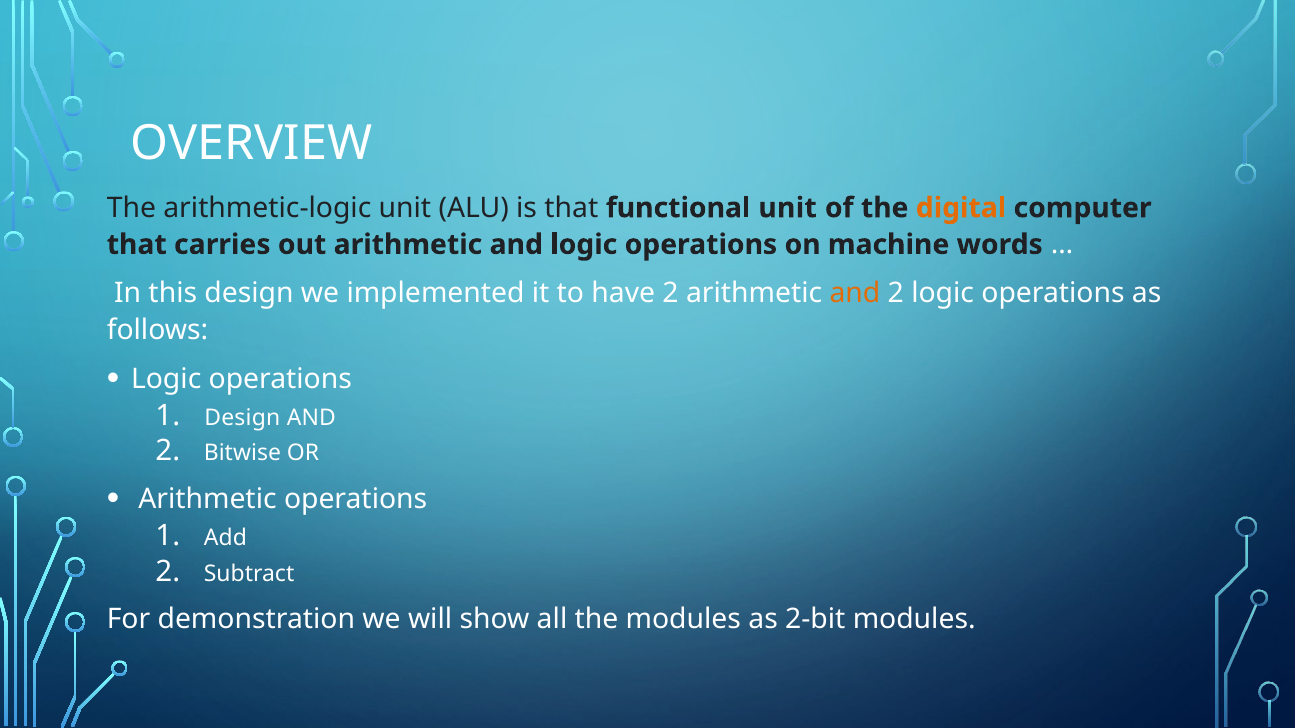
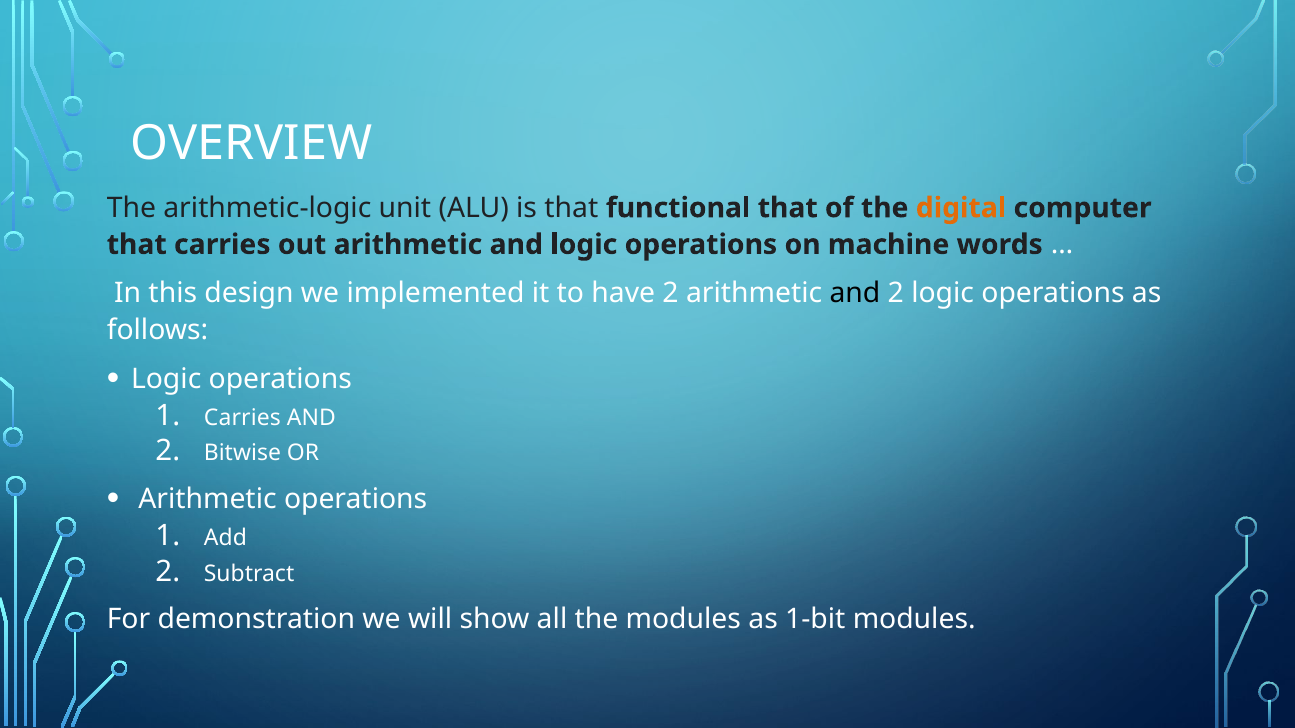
functional unit: unit -> that (788, 208)
and colour: orange -> black (855, 294)
Design: Design -> Carries (242, 418)
2-bit: 2-bit -> 1-bit (815, 620)
